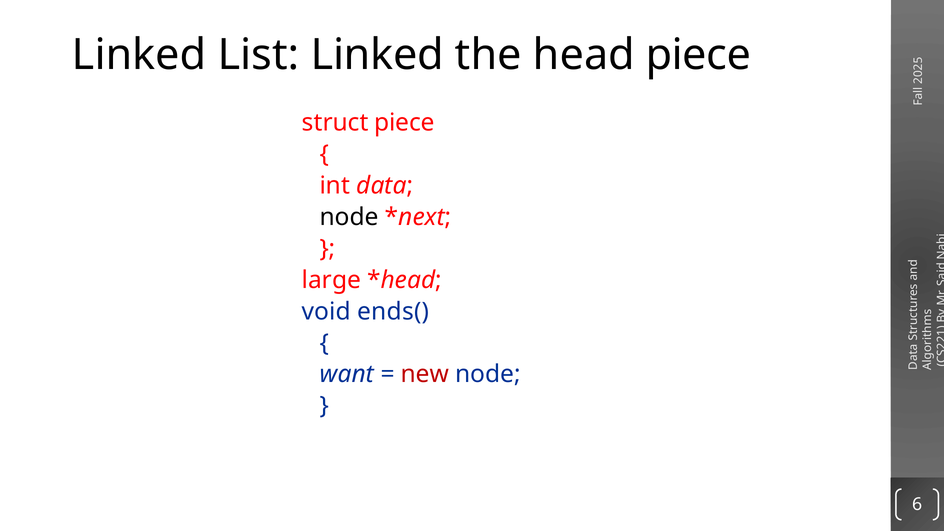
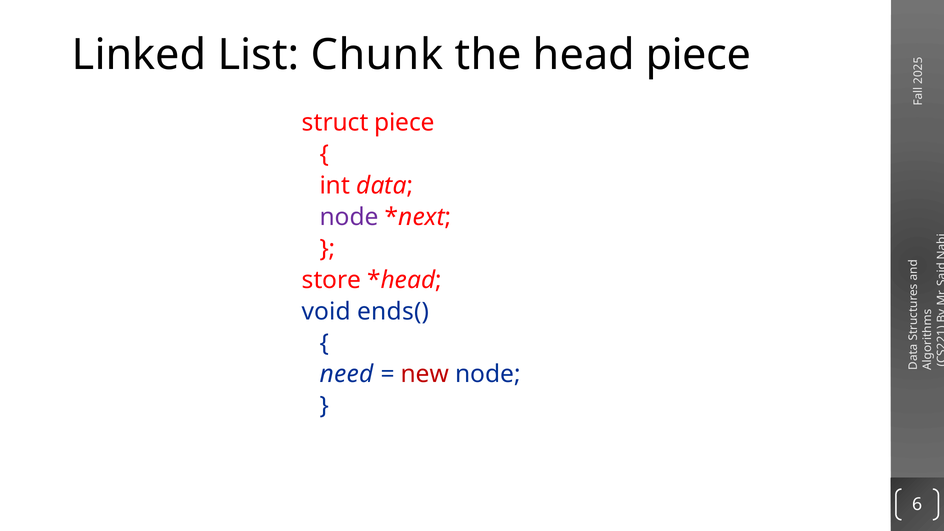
List Linked: Linked -> Chunk (377, 55)
node colour: black -> purple (349, 217)
large: large -> store (331, 280)
want: want -> need (347, 374)
